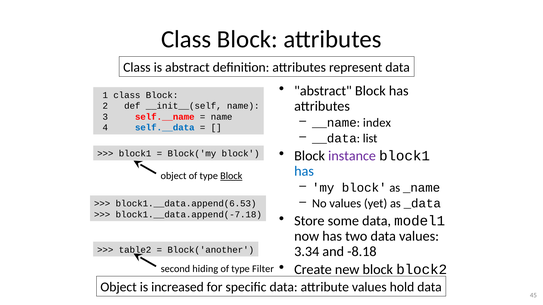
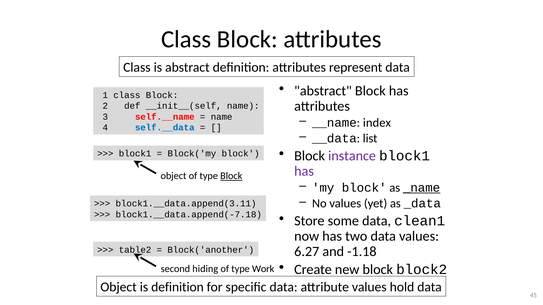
has colour: blue -> purple (304, 171)
_name underline: none -> present (422, 188)
block1.__data.append(6.53: block1.__data.append(6.53 -> block1.__data.append(3.11 (186, 204)
model1: model1 -> clean1 (420, 221)
3.34: 3.34 -> 6.27 (307, 252)
-8.18: -8.18 -> -1.18 (362, 252)
Filter: Filter -> Work (263, 269)
is increased: increased -> definition (177, 288)
